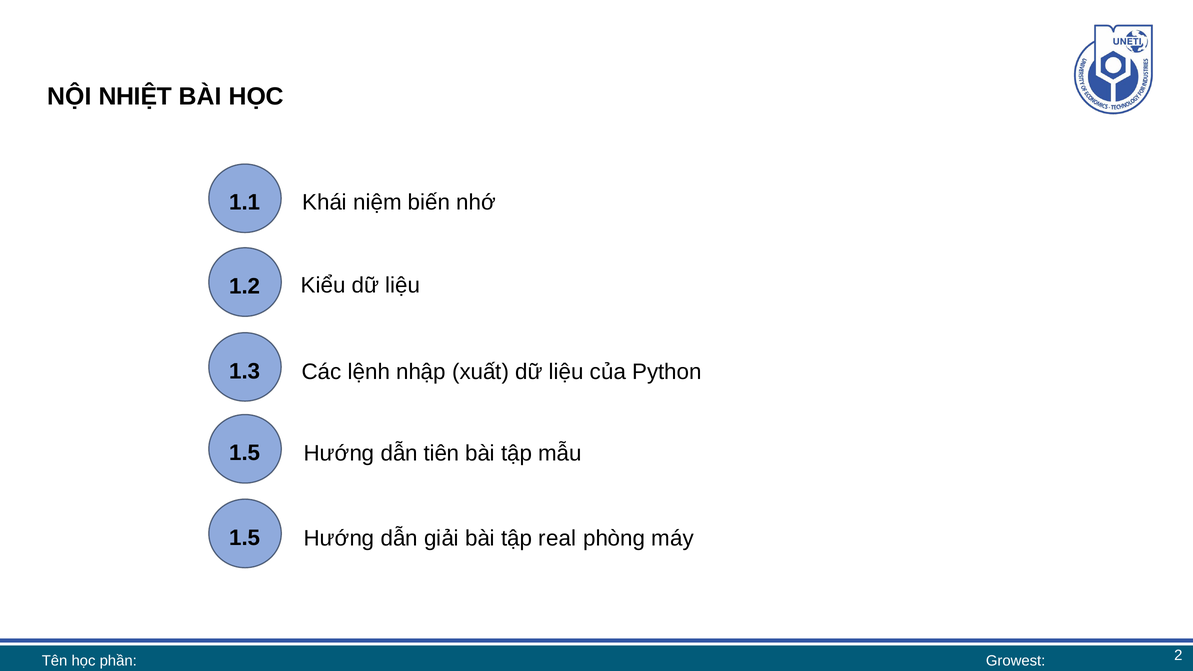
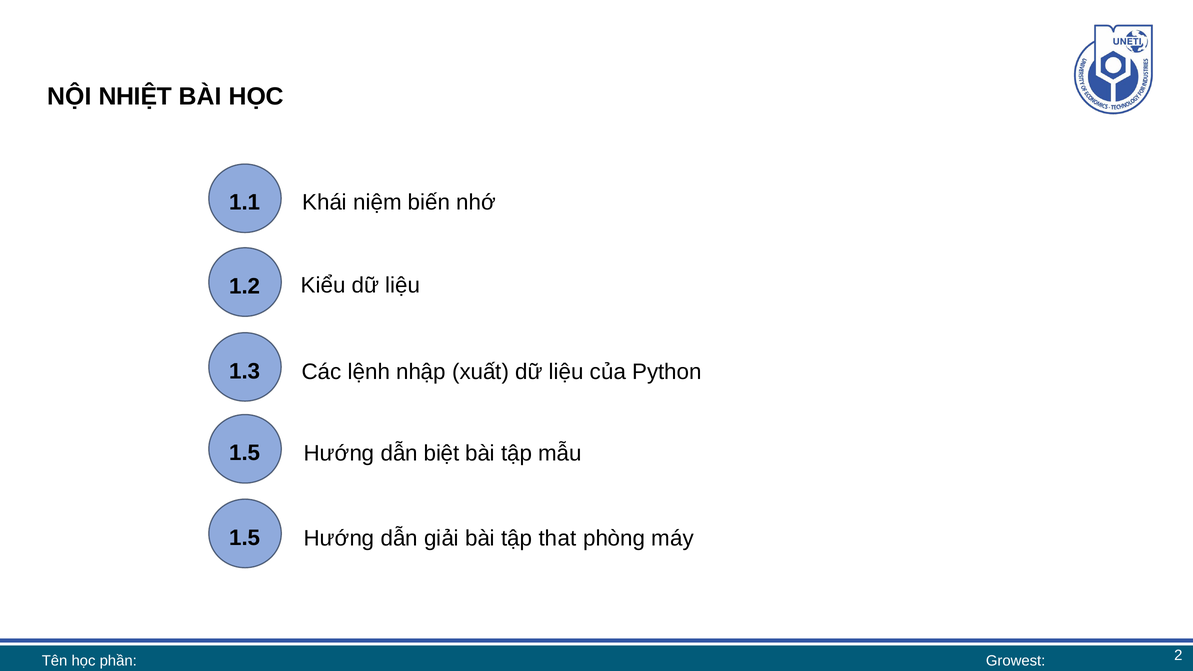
tiên: tiên -> biệt (442, 454)
real: real -> that (557, 538)
